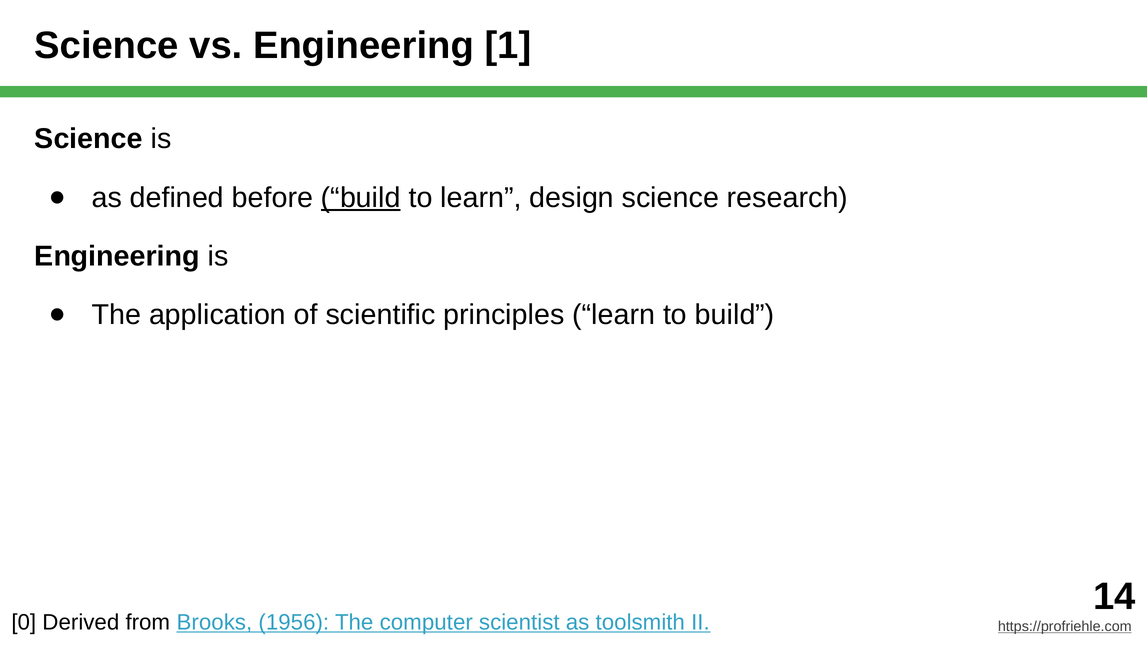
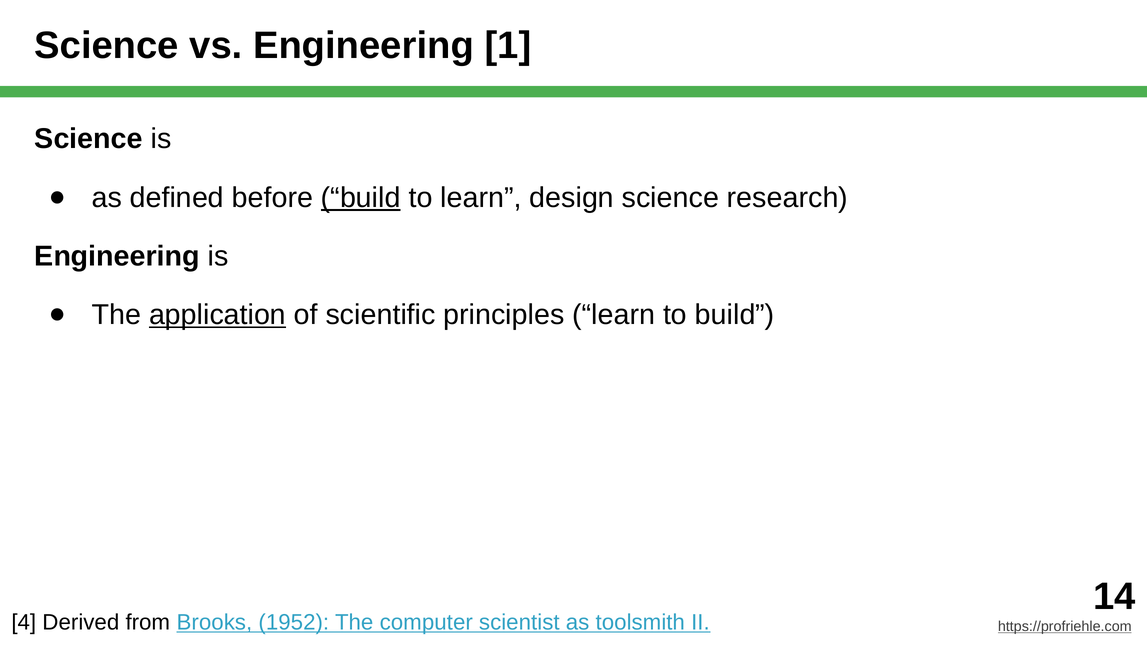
application underline: none -> present (217, 315)
0: 0 -> 4 (24, 622)
1956: 1956 -> 1952 (294, 622)
